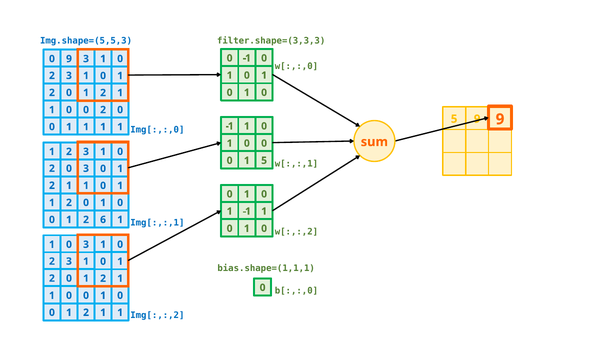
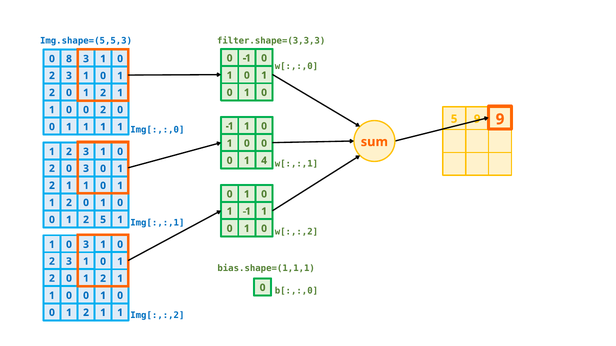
0 9: 9 -> 8 (69, 59)
1 5: 5 -> 4 (264, 161)
2 6: 6 -> 5 (103, 220)
